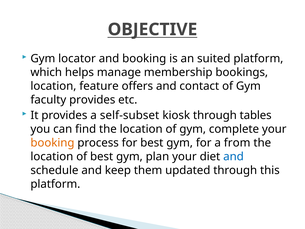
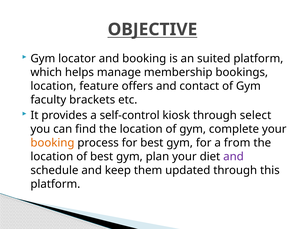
faculty provides: provides -> brackets (92, 100)
self-subset: self-subset -> self-control (130, 115)
tables: tables -> select (256, 115)
and colour: blue -> purple (233, 156)
